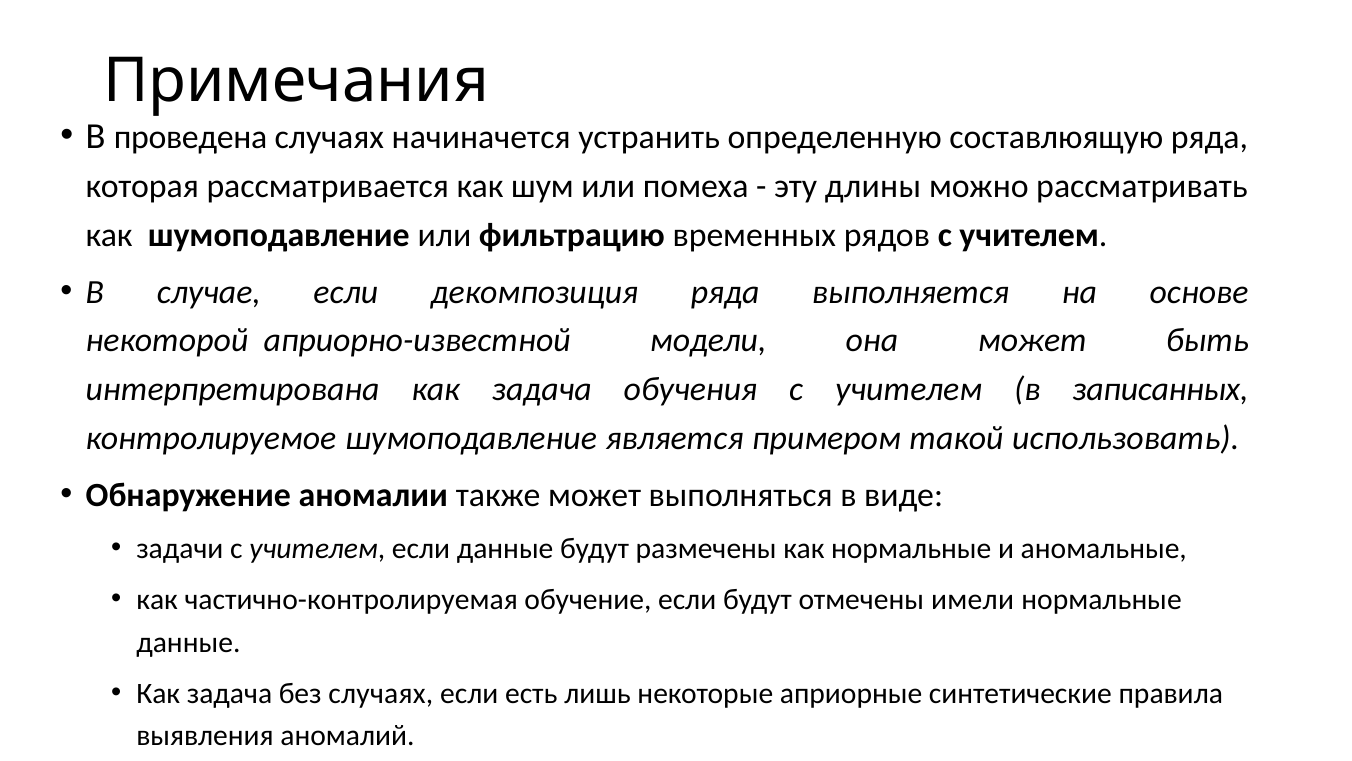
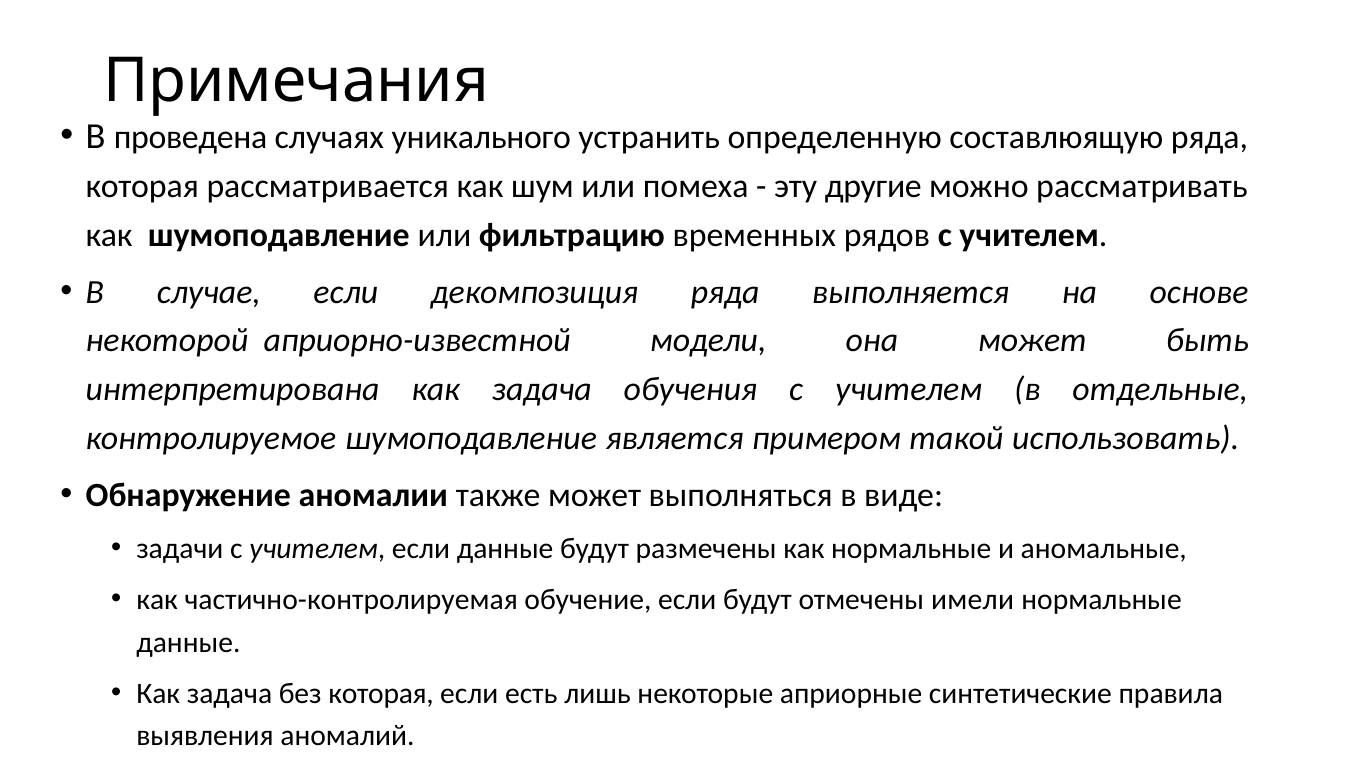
начиначется: начиначется -> уникального (481, 137)
длины: длины -> другие (873, 186)
записанных: записанных -> отдельные (1160, 389)
без случаях: случаях -> которая (381, 693)
